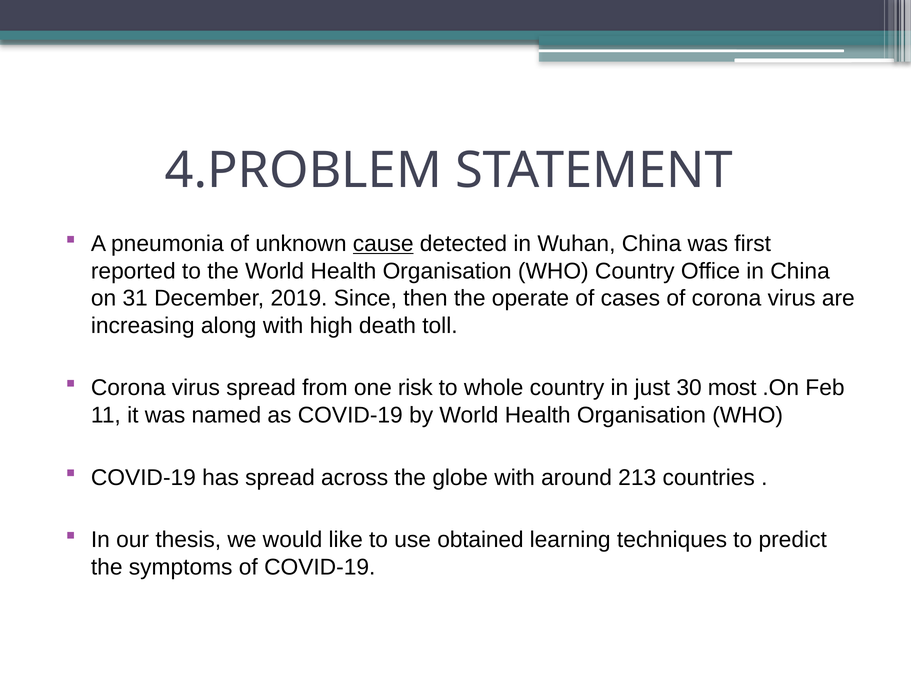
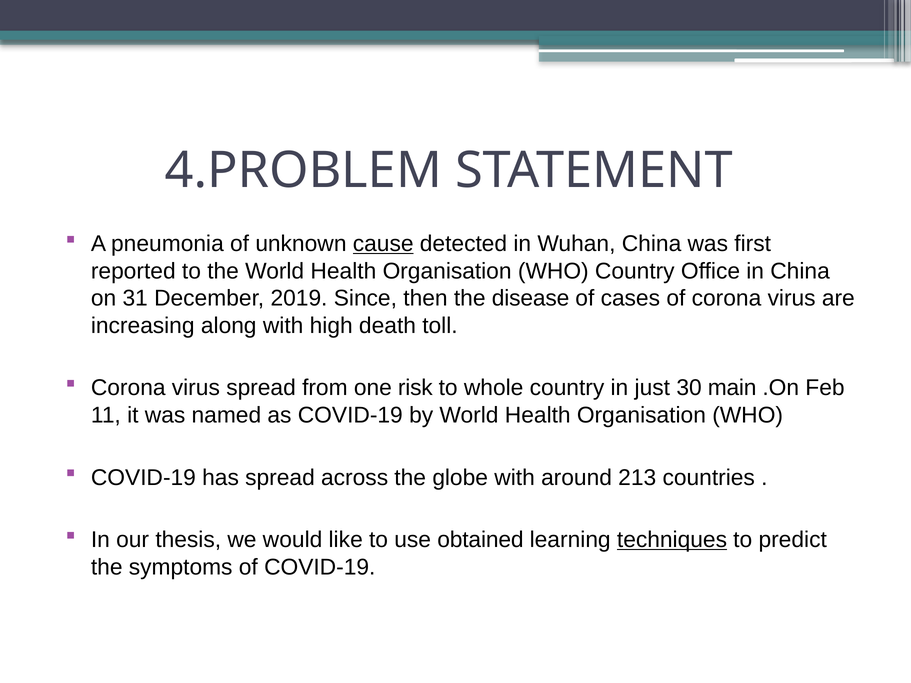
operate: operate -> disease (531, 298)
most: most -> main (732, 388)
techniques underline: none -> present (672, 540)
